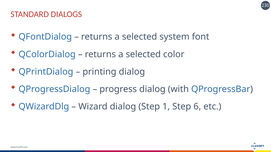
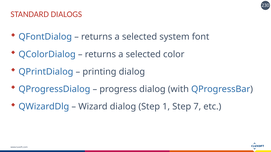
6: 6 -> 7 (197, 107)
